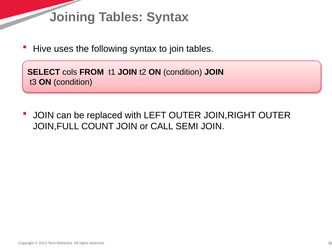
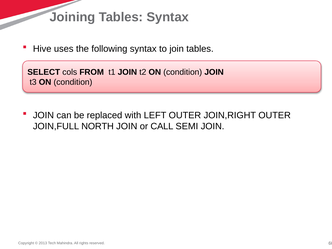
COUNT: COUNT -> NORTH (98, 126)
